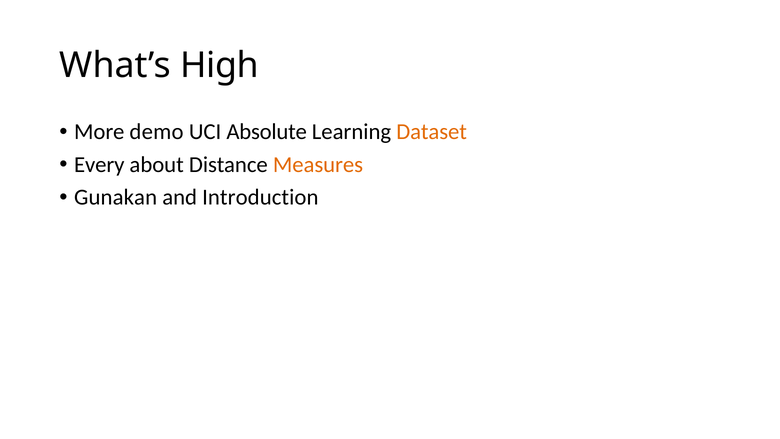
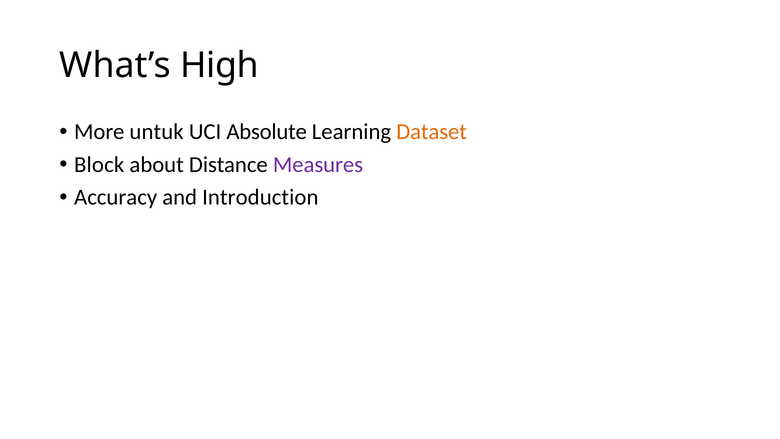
demo: demo -> untuk (157, 132)
Every: Every -> Block (99, 165)
Measures colour: orange -> purple (318, 165)
Gunakan: Gunakan -> Accuracy (116, 197)
